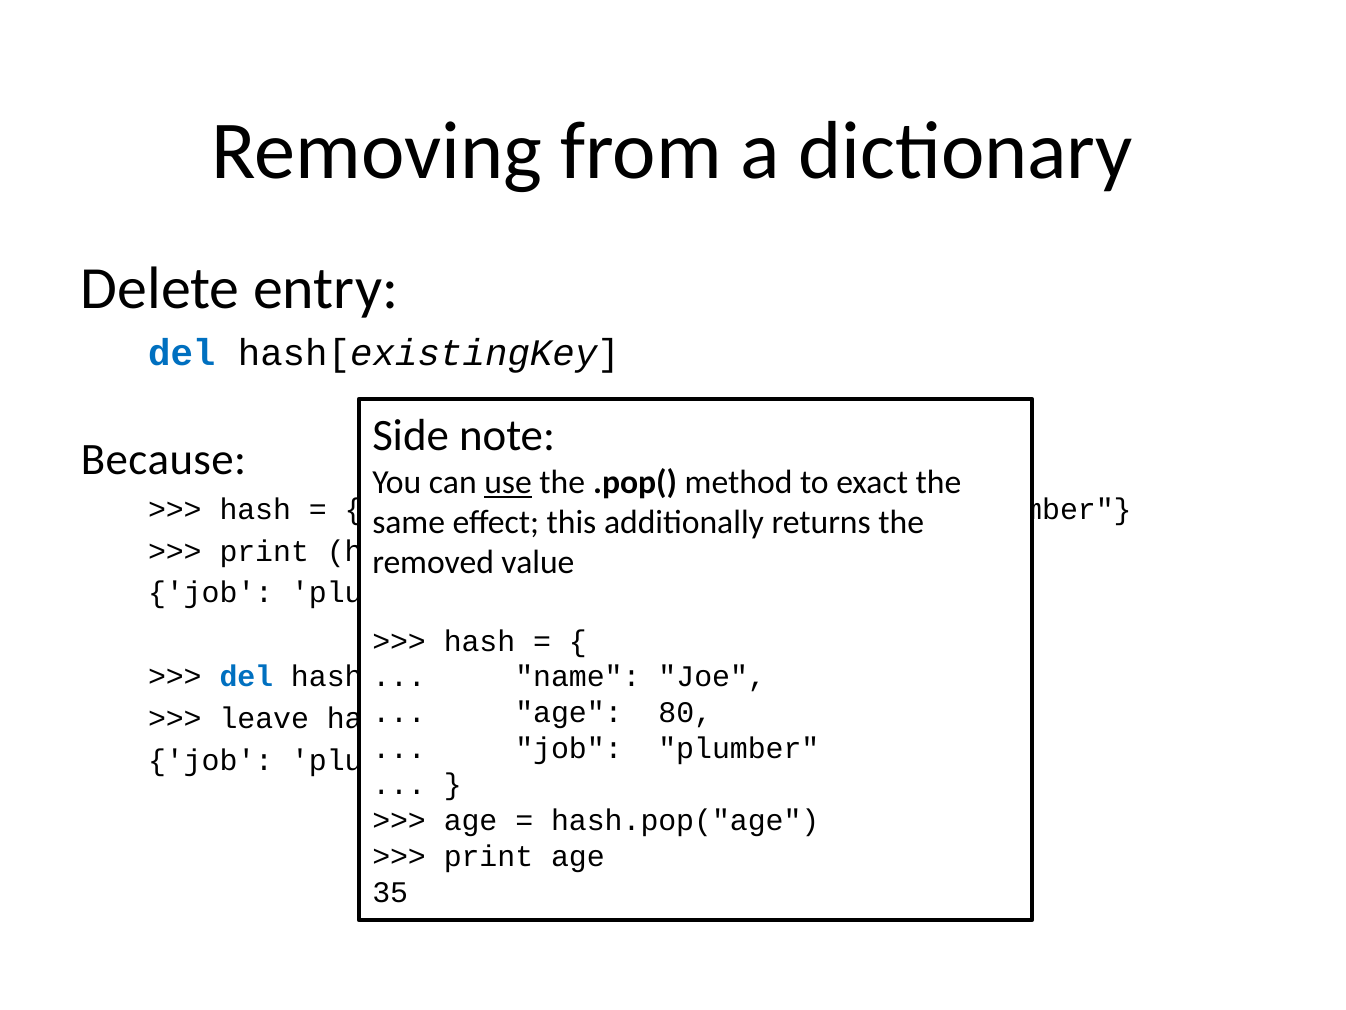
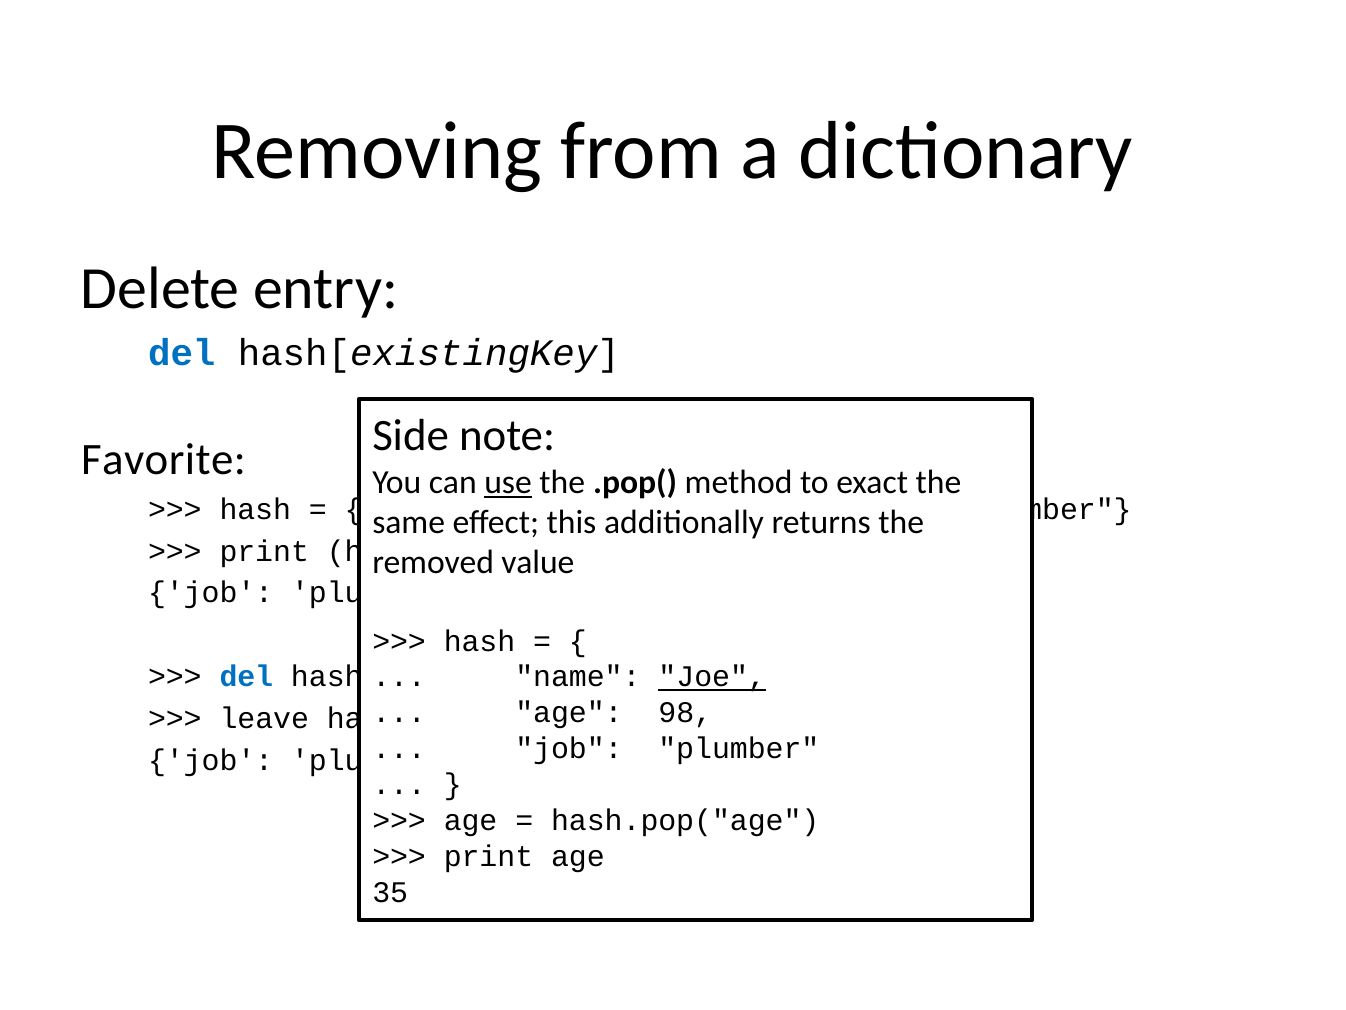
Because: Because -> Favorite (163, 459)
Joe underline: none -> present (712, 677)
80: 80 -> 98 (685, 713)
